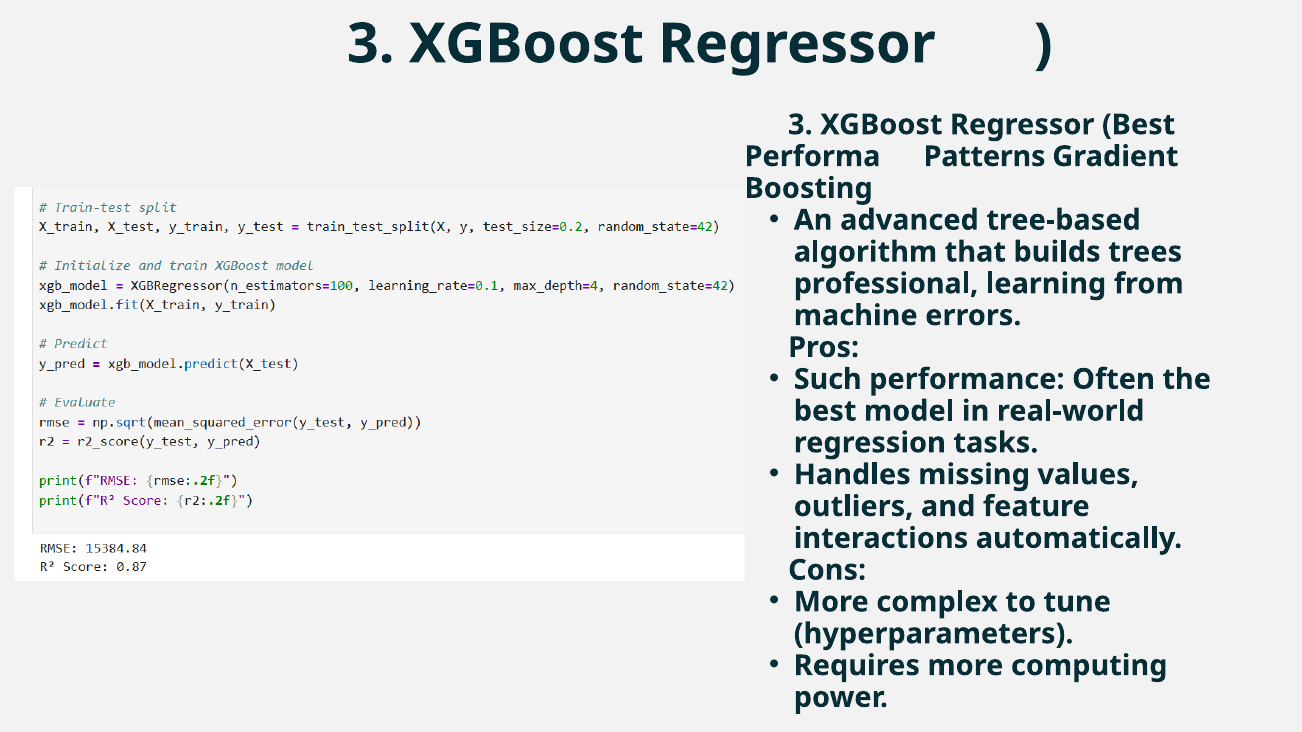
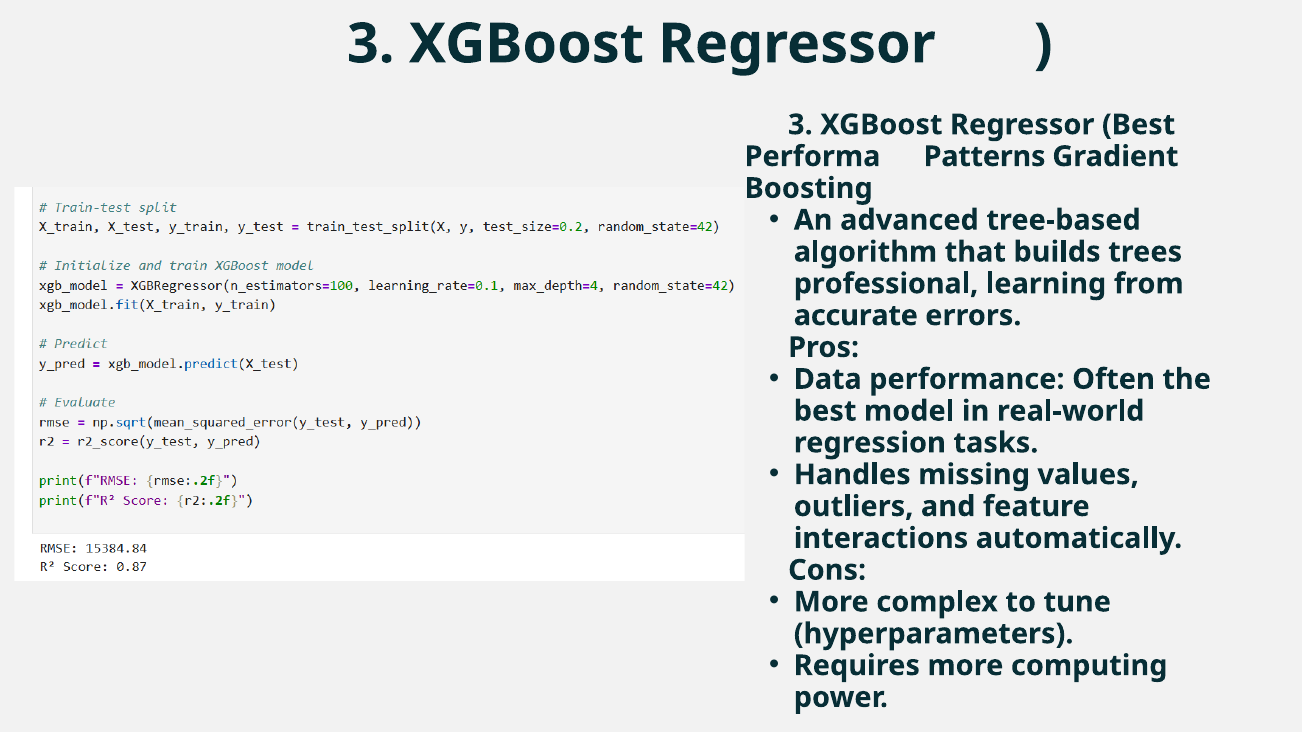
machine: machine -> accurate (856, 316)
Such: Such -> Data (828, 379)
